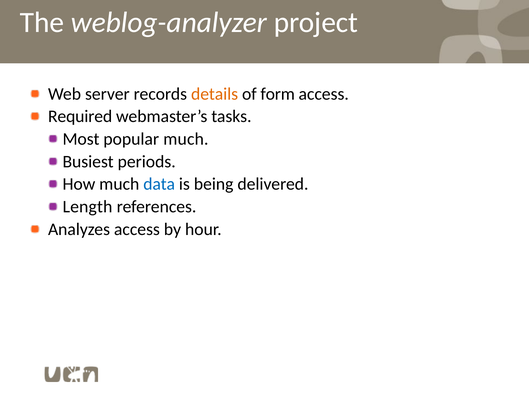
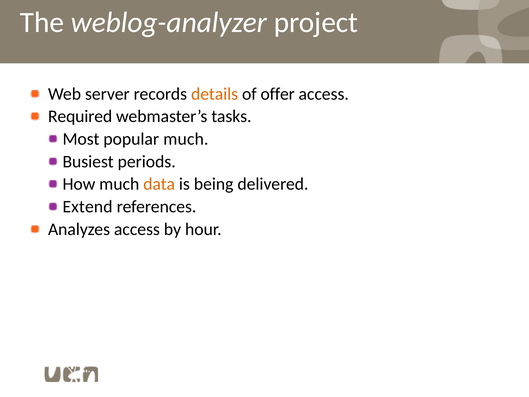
form: form -> offer (278, 94)
data colour: blue -> orange (159, 184)
Length: Length -> Extend (88, 207)
